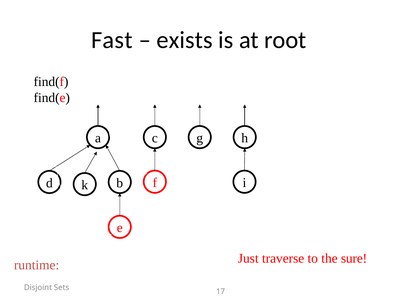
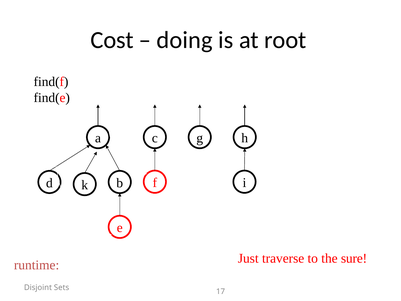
Fast: Fast -> Cost (112, 40)
exists: exists -> doing (185, 40)
